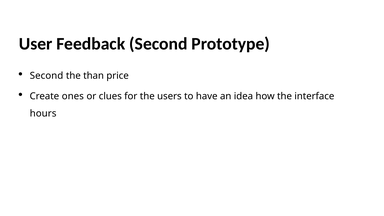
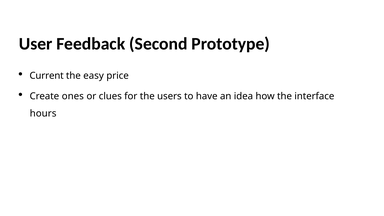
Second: Second -> Current (47, 76)
than: than -> easy (94, 76)
